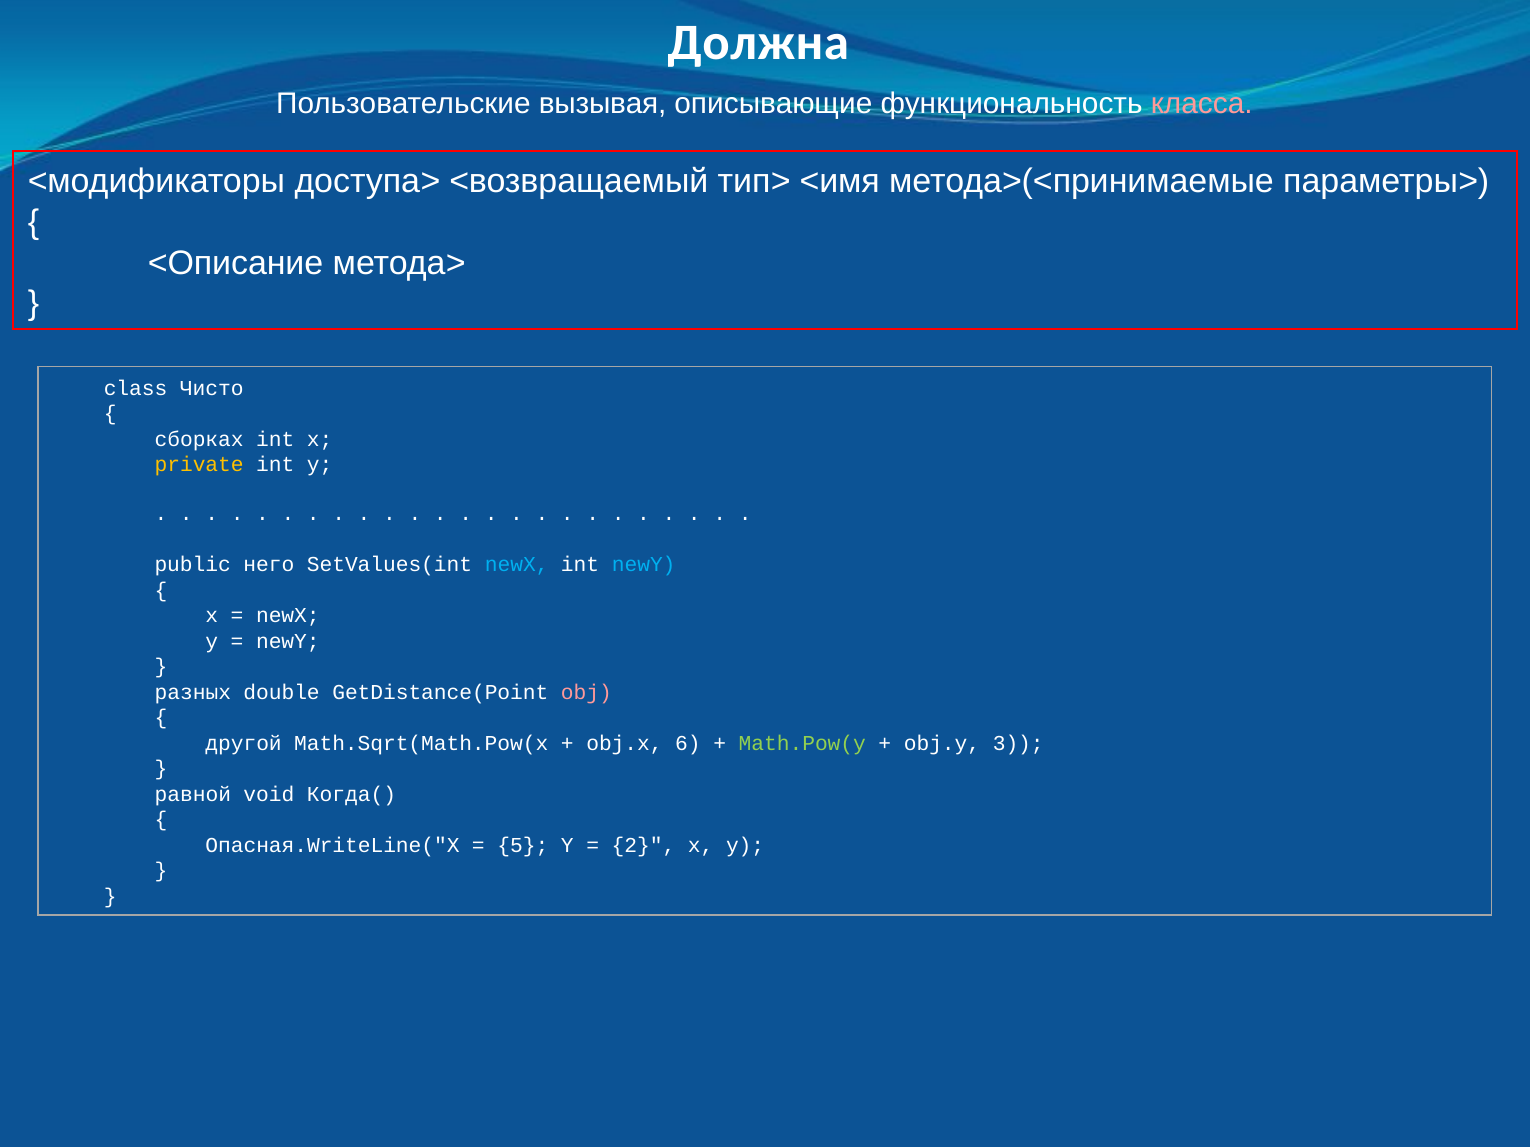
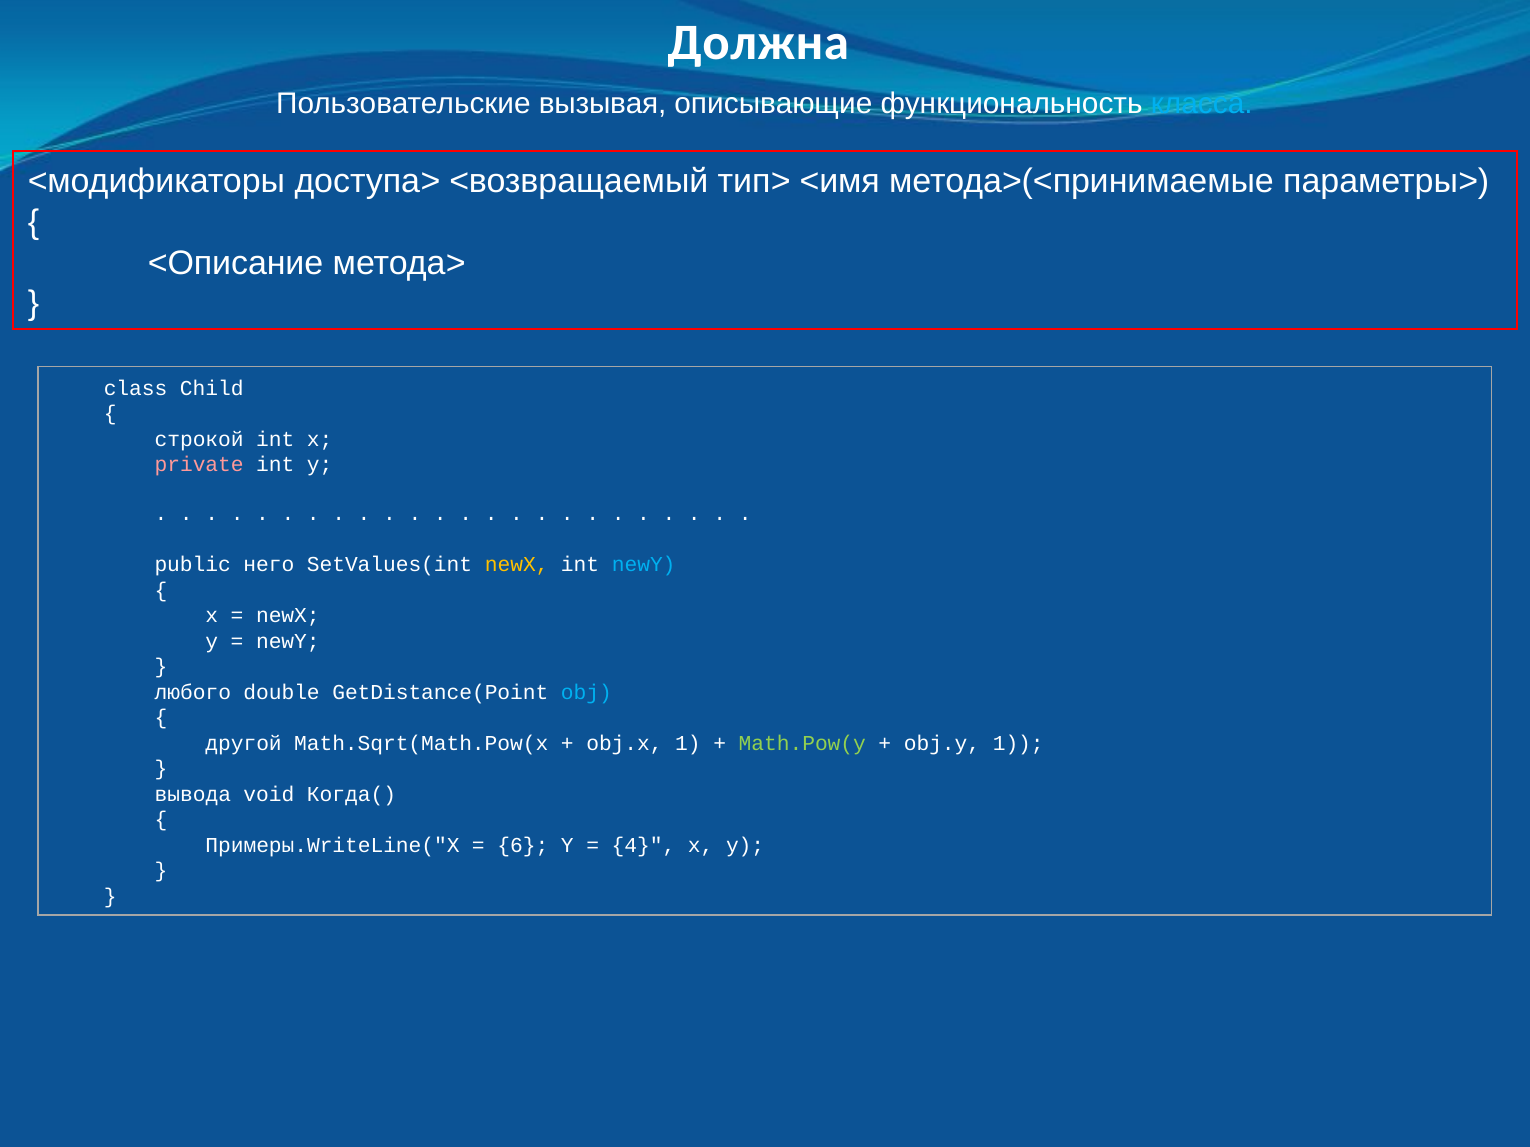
класса colour: pink -> light blue (1202, 104)
Чисто: Чисто -> Child (212, 388)
сборках: сборках -> строкой (199, 440)
private colour: yellow -> pink (199, 465)
newX colour: light blue -> yellow (517, 565)
разных: разных -> любого (193, 692)
obj colour: pink -> light blue (586, 692)
obj.x 6: 6 -> 1 (688, 744)
obj.y 3: 3 -> 1 (1018, 744)
равной: равной -> вывода (193, 795)
Опасная.WriteLine("X: Опасная.WriteLine("X -> Примеры.WriteLine("X (332, 846)
5: 5 -> 6 (523, 846)
2: 2 -> 4 (644, 846)
